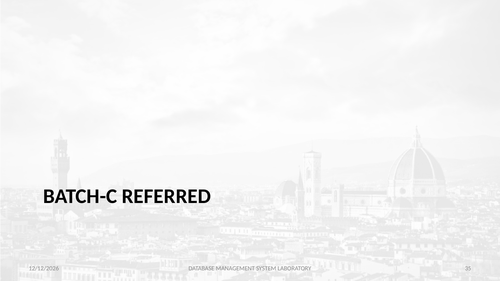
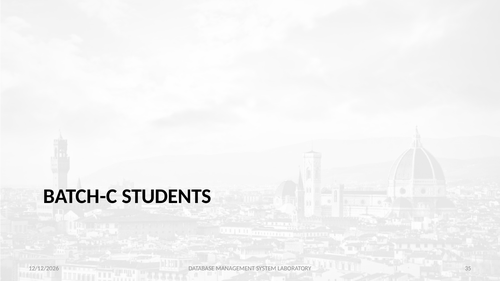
REFERRED: REFERRED -> STUDENTS (167, 197)
